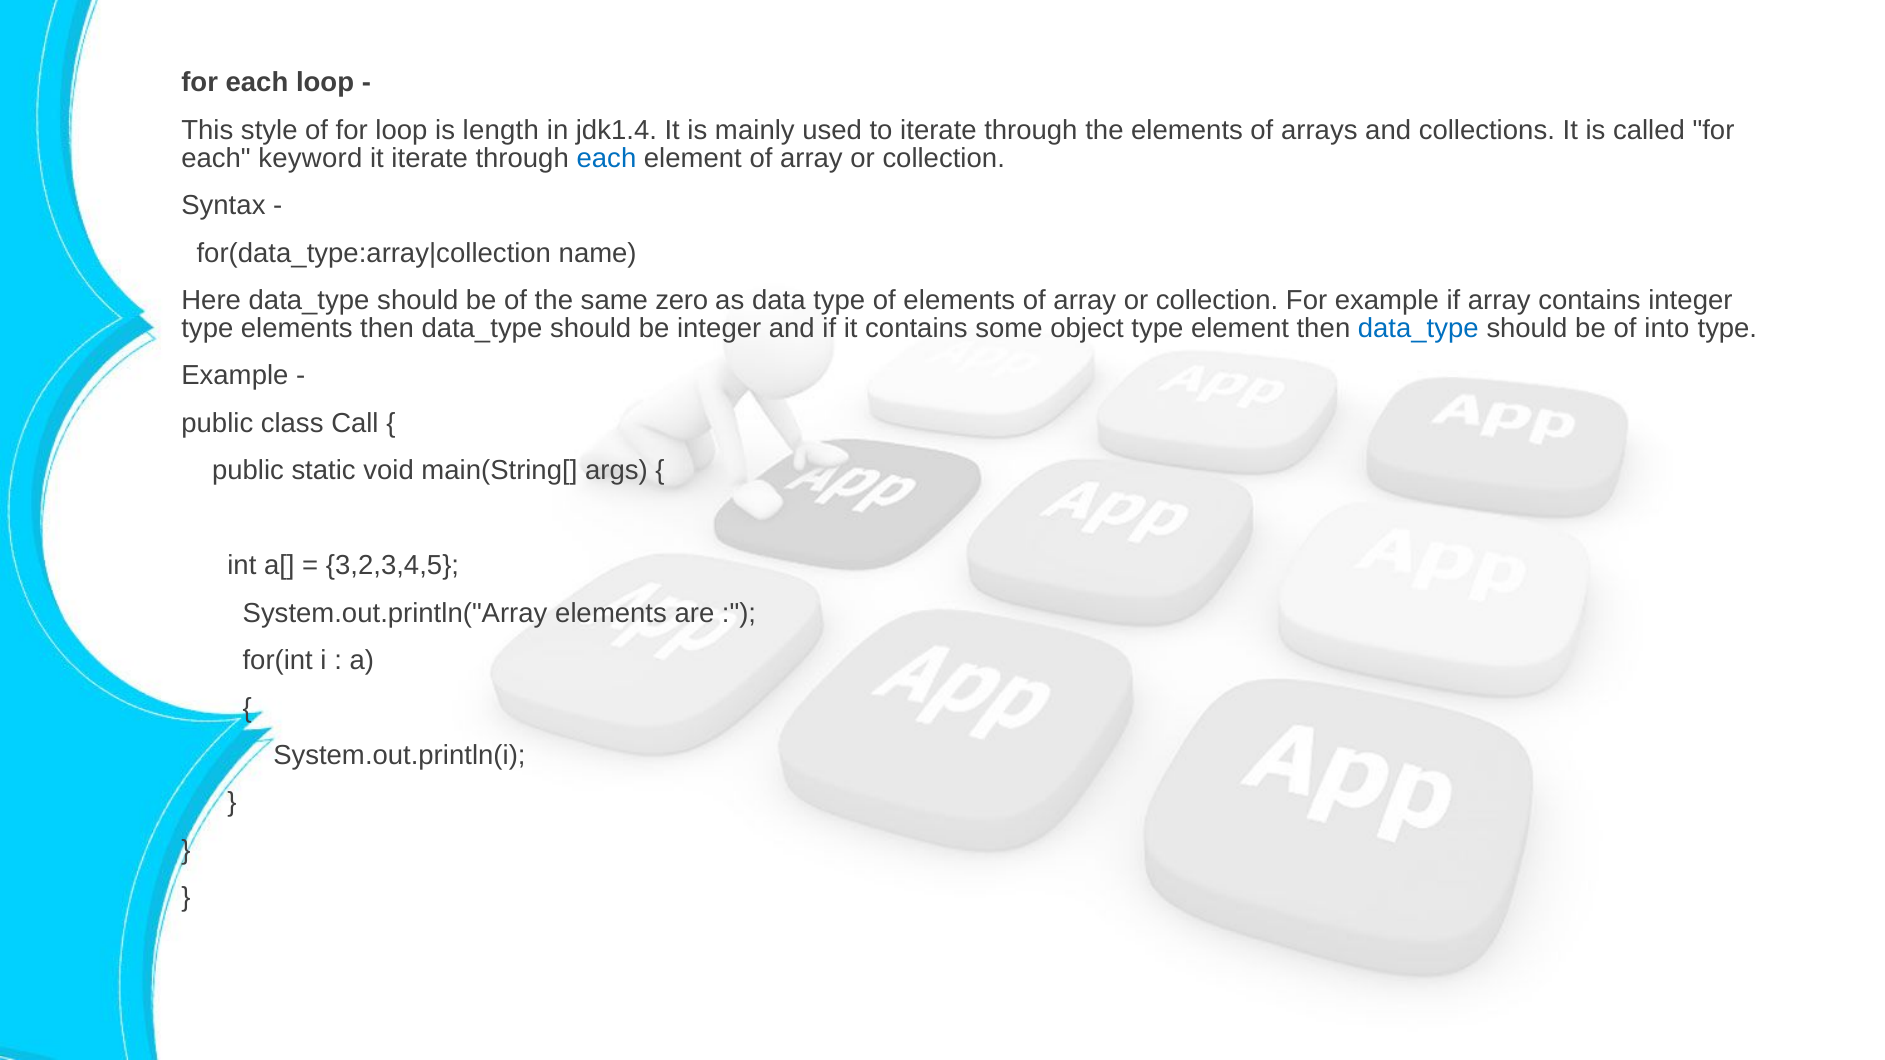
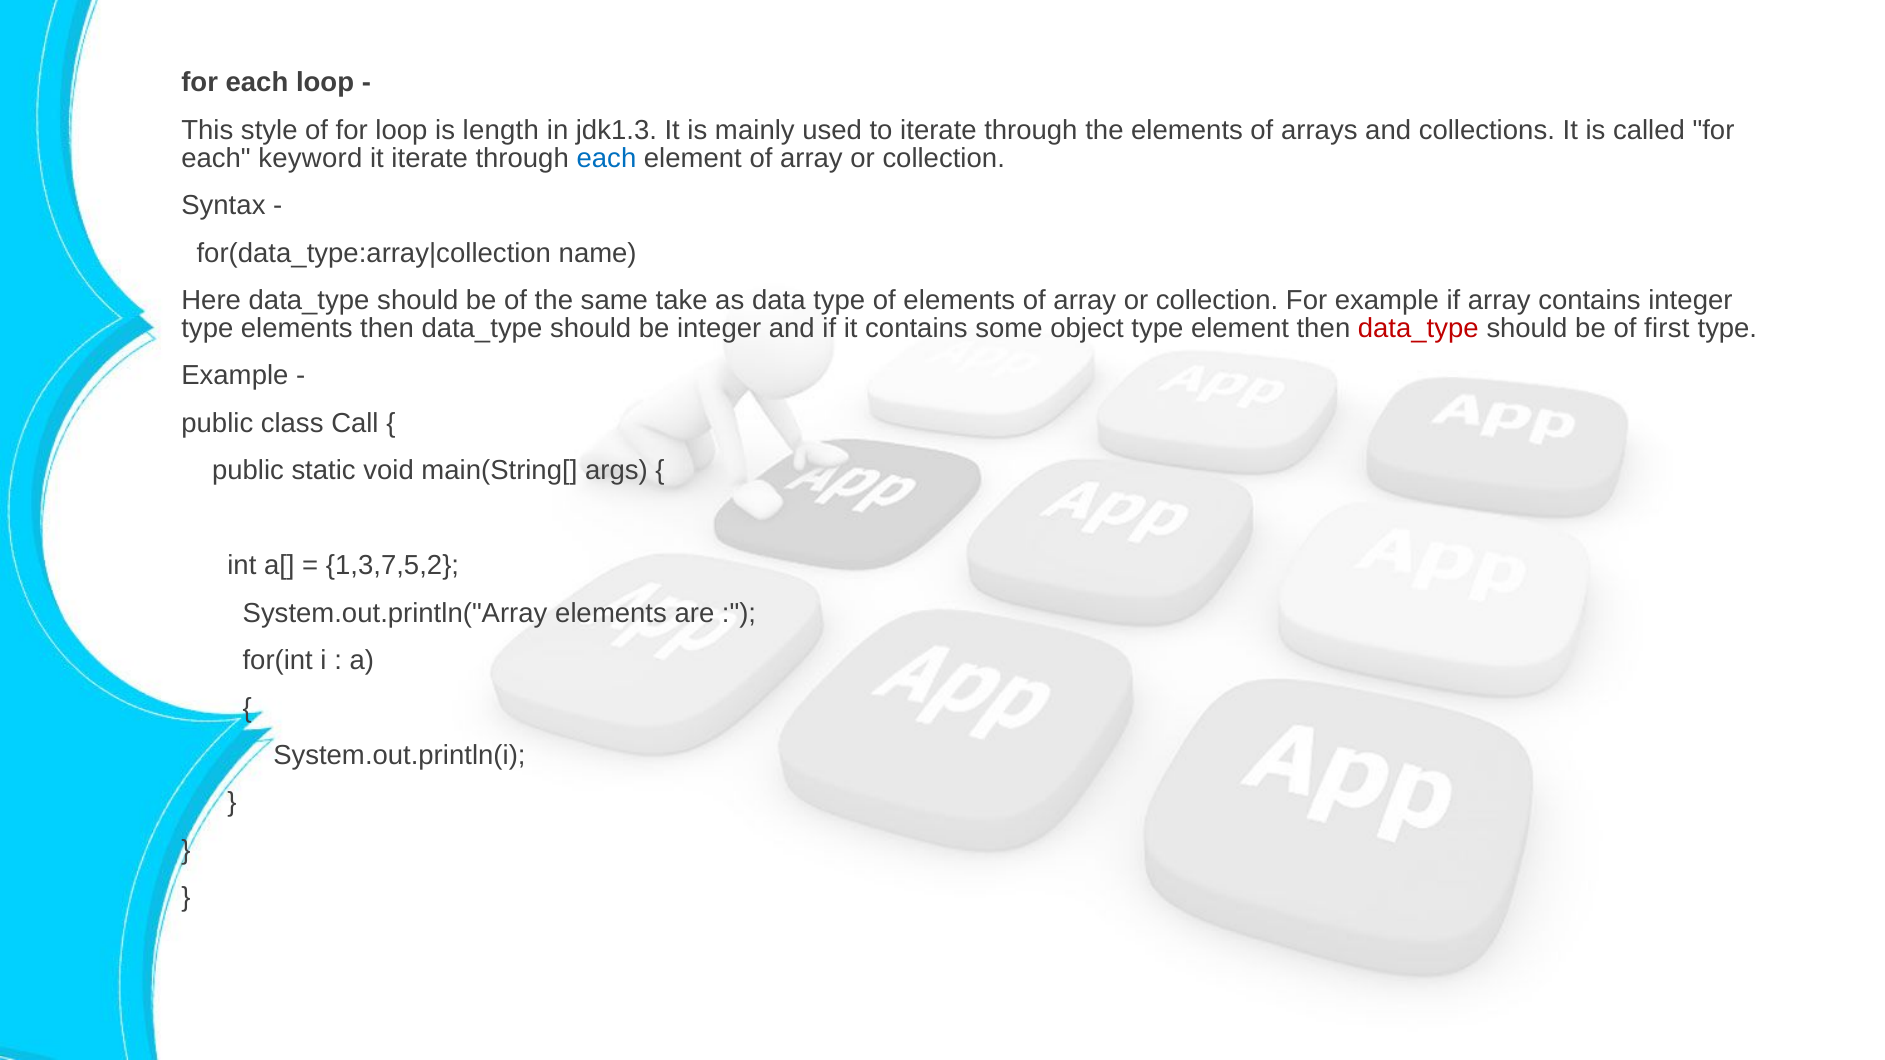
jdk1.4: jdk1.4 -> jdk1.3 (616, 130)
zero: zero -> take (682, 301)
data_type colour: blue -> red (1418, 328)
into: into -> first (1667, 328)
3,2,3,4,5: 3,2,3,4,5 -> 1,3,7,5,2 (393, 566)
